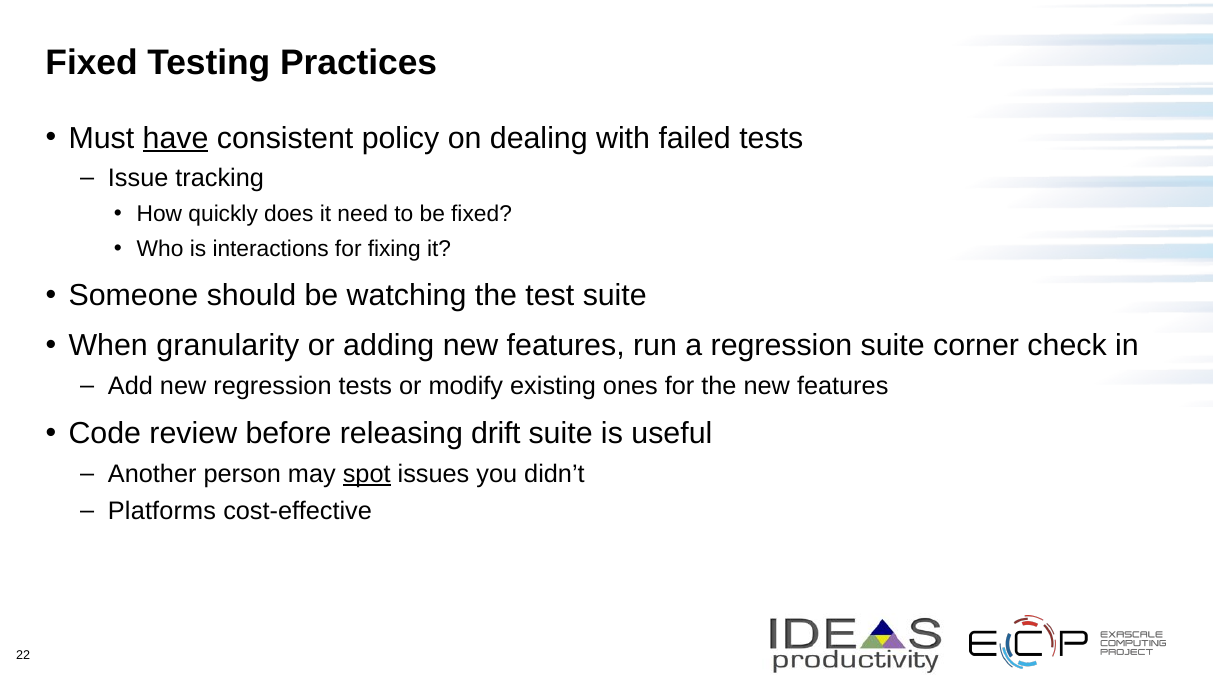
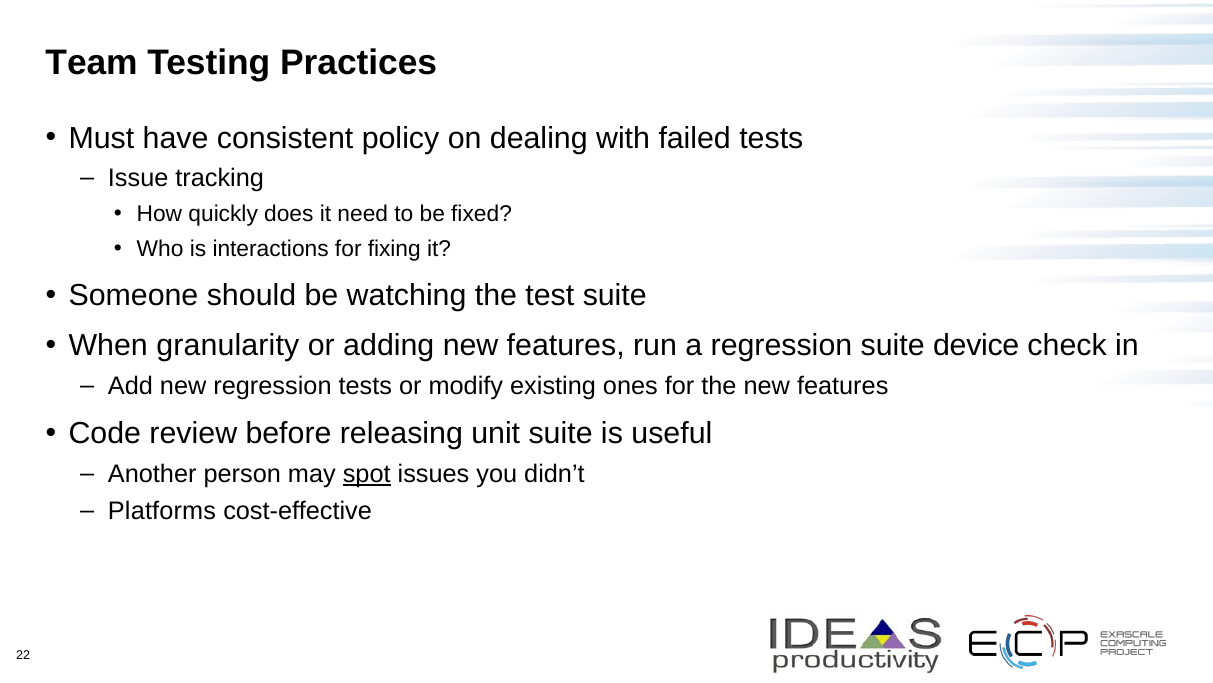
Fixed: Fixed -> Team (92, 63)
have underline: present -> none (176, 138)
corner: corner -> device (976, 346)
drift: drift -> unit (496, 433)
